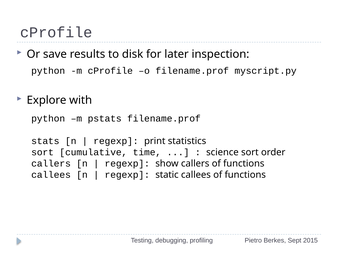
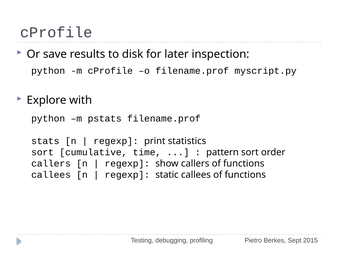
science: science -> pattern (222, 153)
